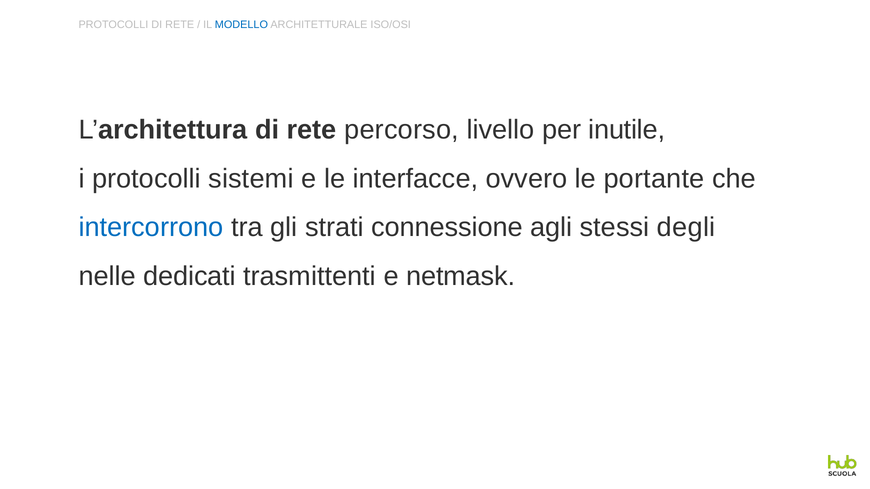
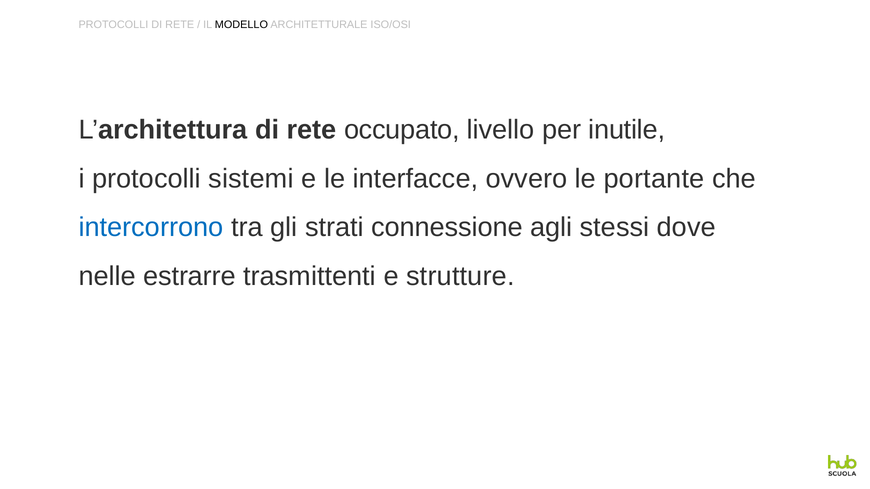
MODELLO colour: blue -> black (241, 25)
percorso: percorso -> occupato (402, 130)
degli: degli -> dove (686, 228)
dedicati: dedicati -> estrarre (190, 277)
netmask: netmask -> strutture (460, 277)
